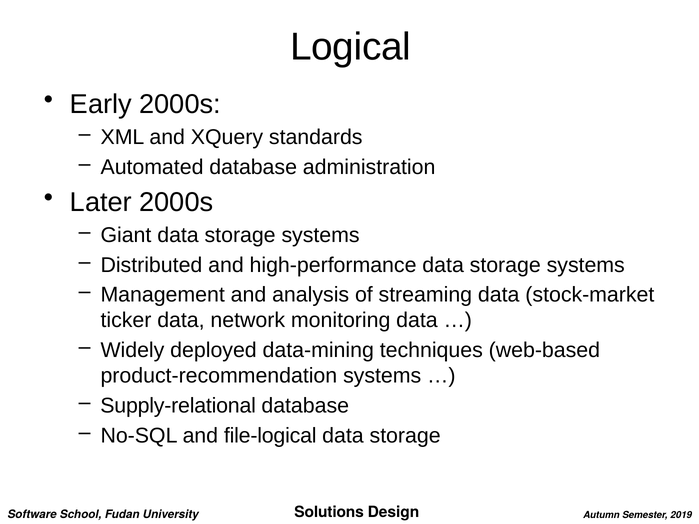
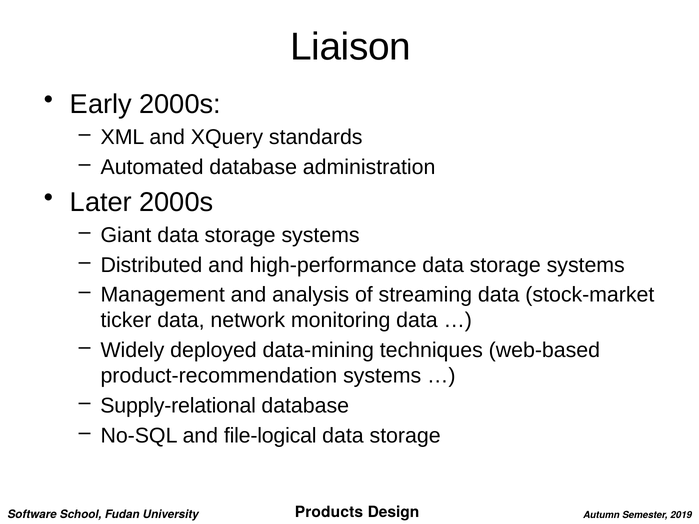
Logical: Logical -> Liaison (350, 47)
Solutions: Solutions -> Products (329, 512)
